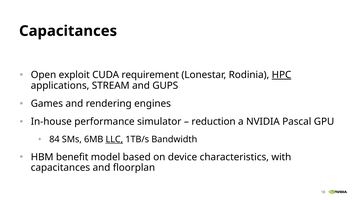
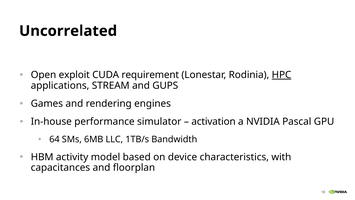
Capacitances: Capacitances -> Uncorrelated (68, 31)
reduction: reduction -> activation (214, 122)
84: 84 -> 64 (54, 139)
LLC underline: present -> none (114, 139)
benefit: benefit -> activity (72, 157)
